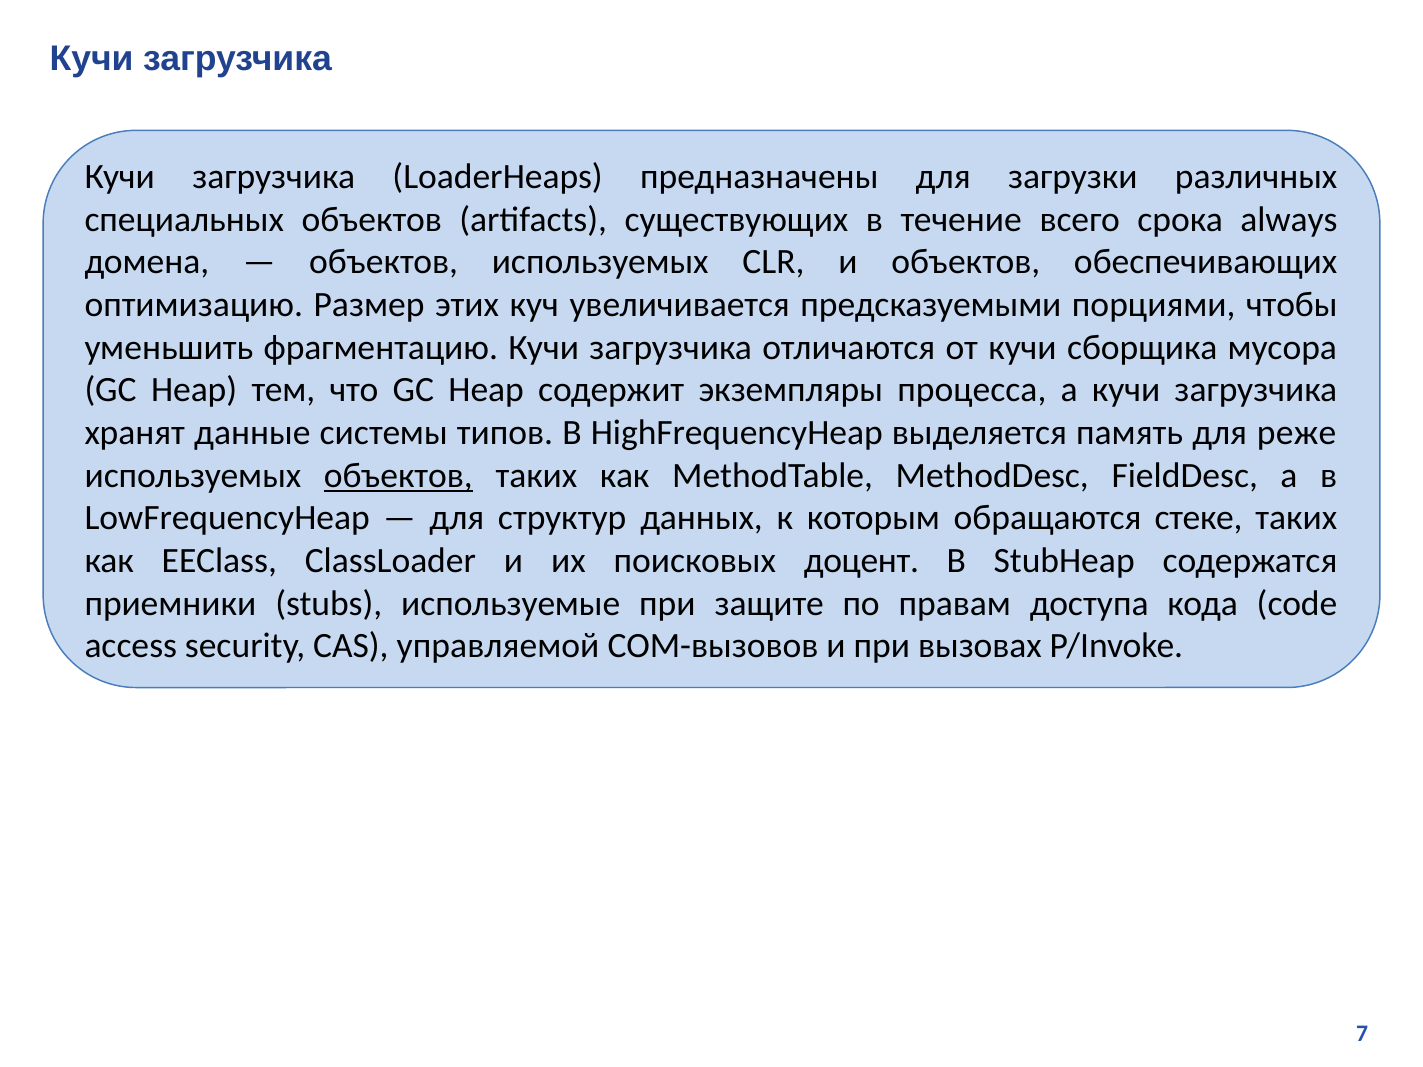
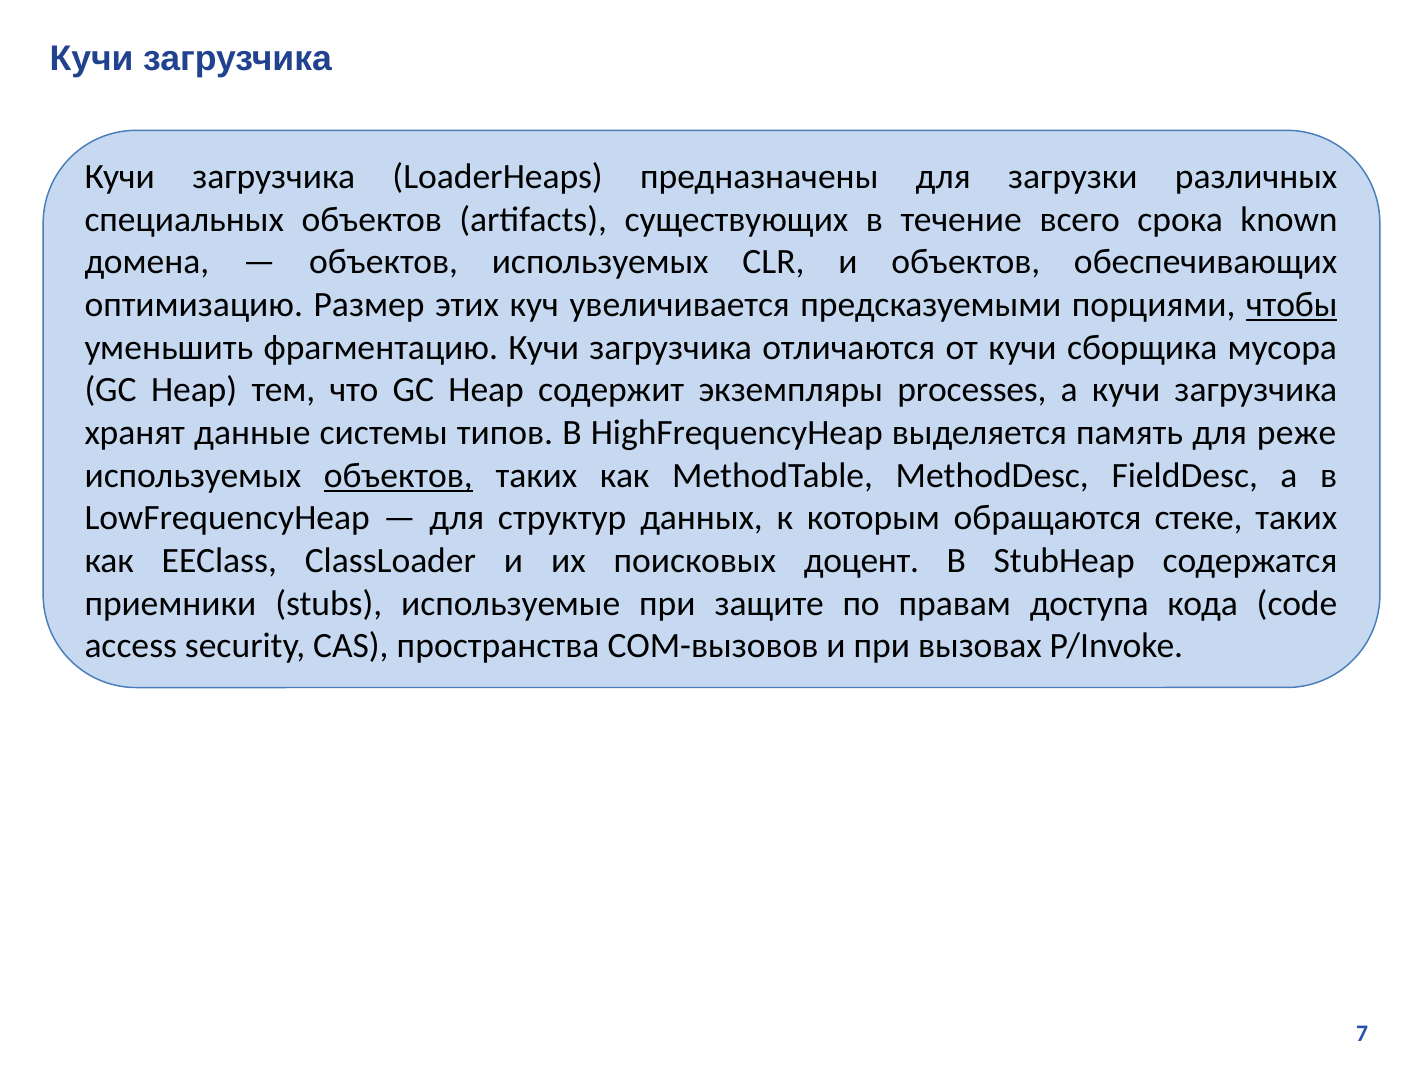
always: always -> known (1289, 219)
чтобы underline: none -> present (1292, 305)
процесса: процесса -> processes (972, 390)
управляемой: управляемой -> пространства (498, 646)
